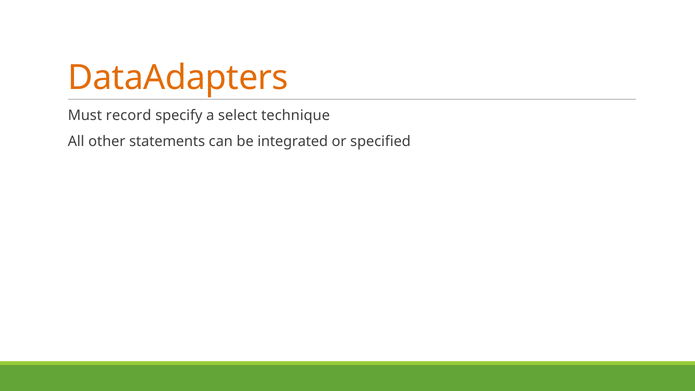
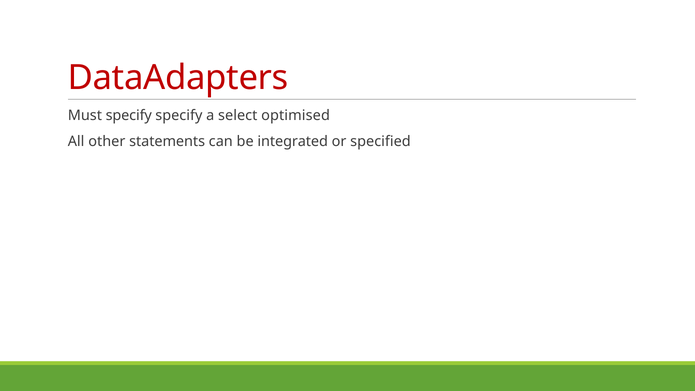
DataAdapters colour: orange -> red (178, 78)
Must record: record -> specify (129, 116)
technique: technique -> optimised (296, 116)
